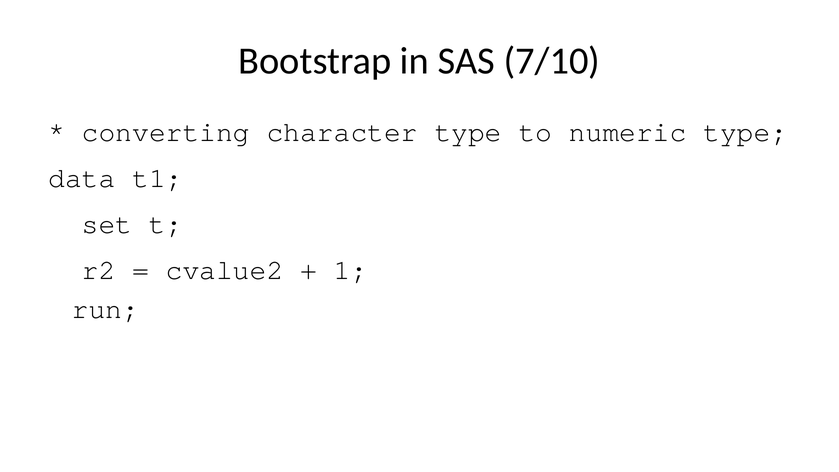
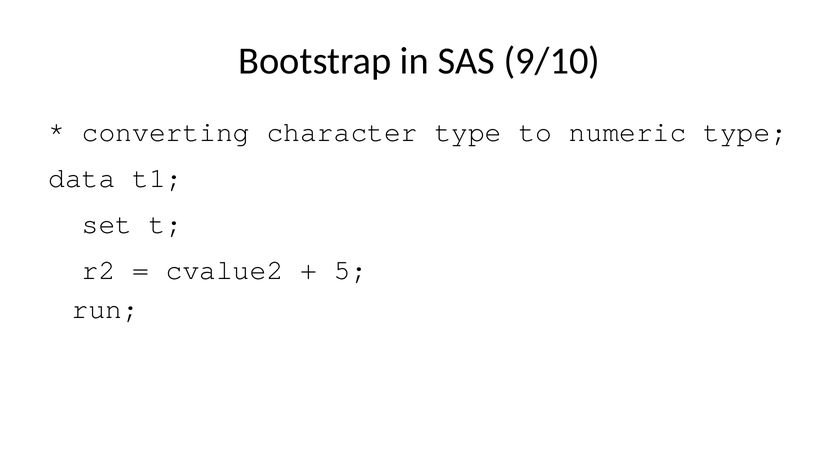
7/10: 7/10 -> 9/10 (552, 61)
1: 1 -> 5 (351, 270)
